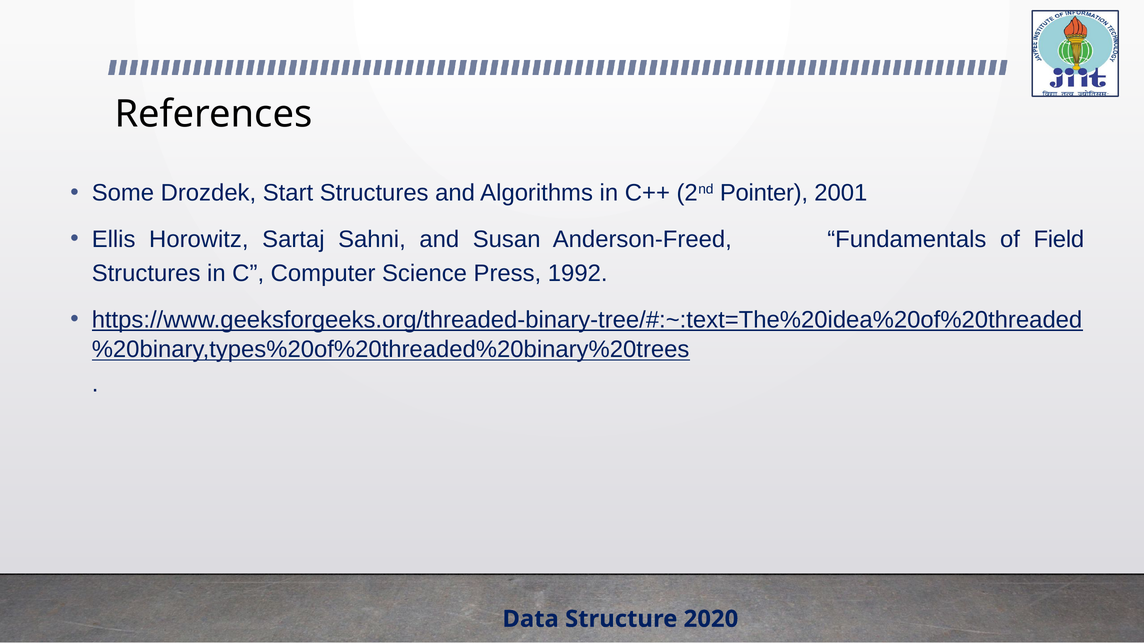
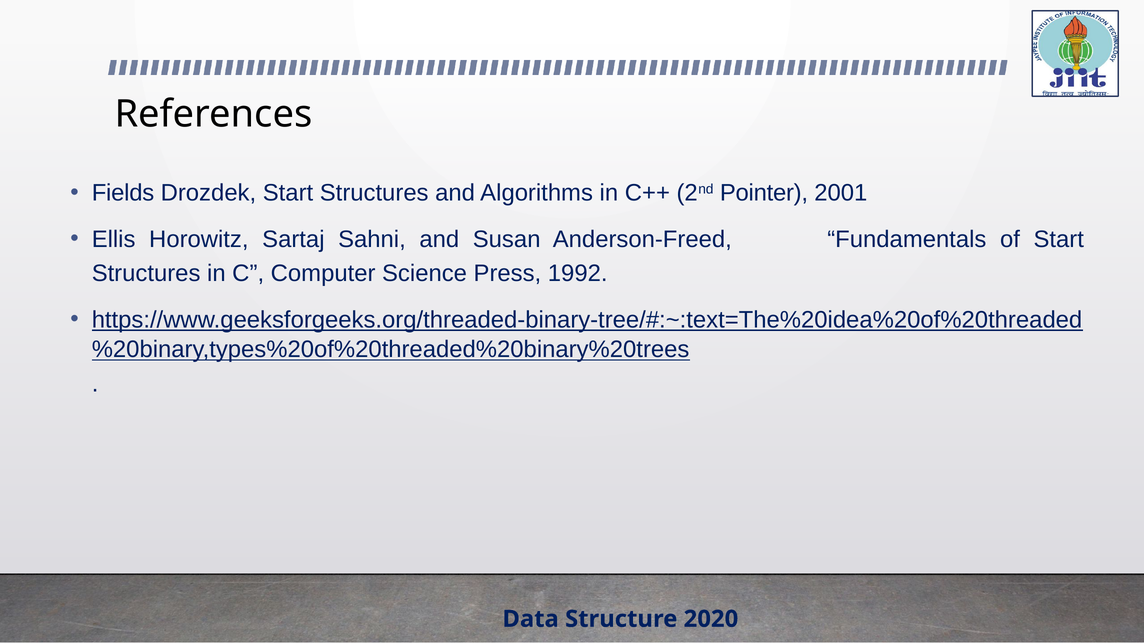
Some: Some -> Fields (123, 193)
of Field: Field -> Start (1059, 239)
